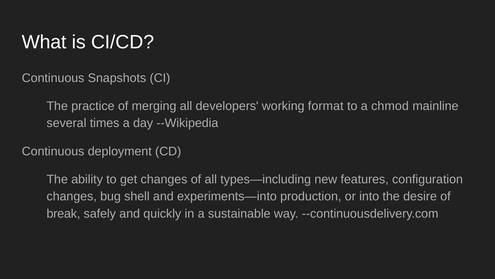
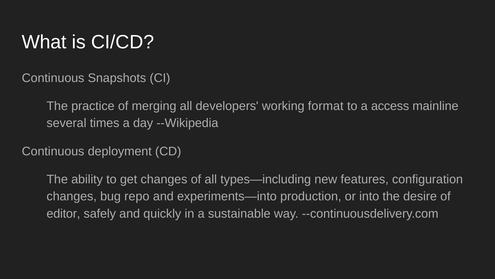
chmod: chmod -> access (390, 106)
shell: shell -> repo (137, 196)
break: break -> editor (63, 213)
